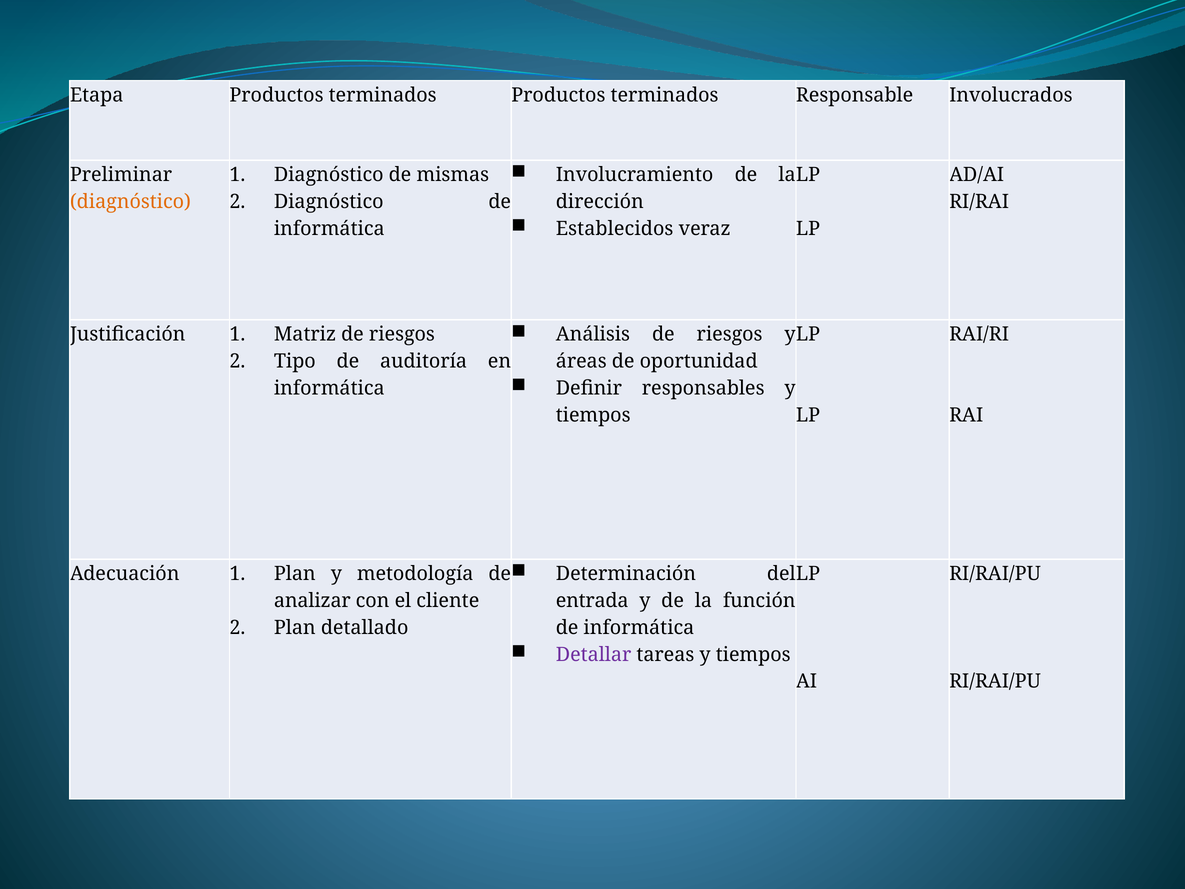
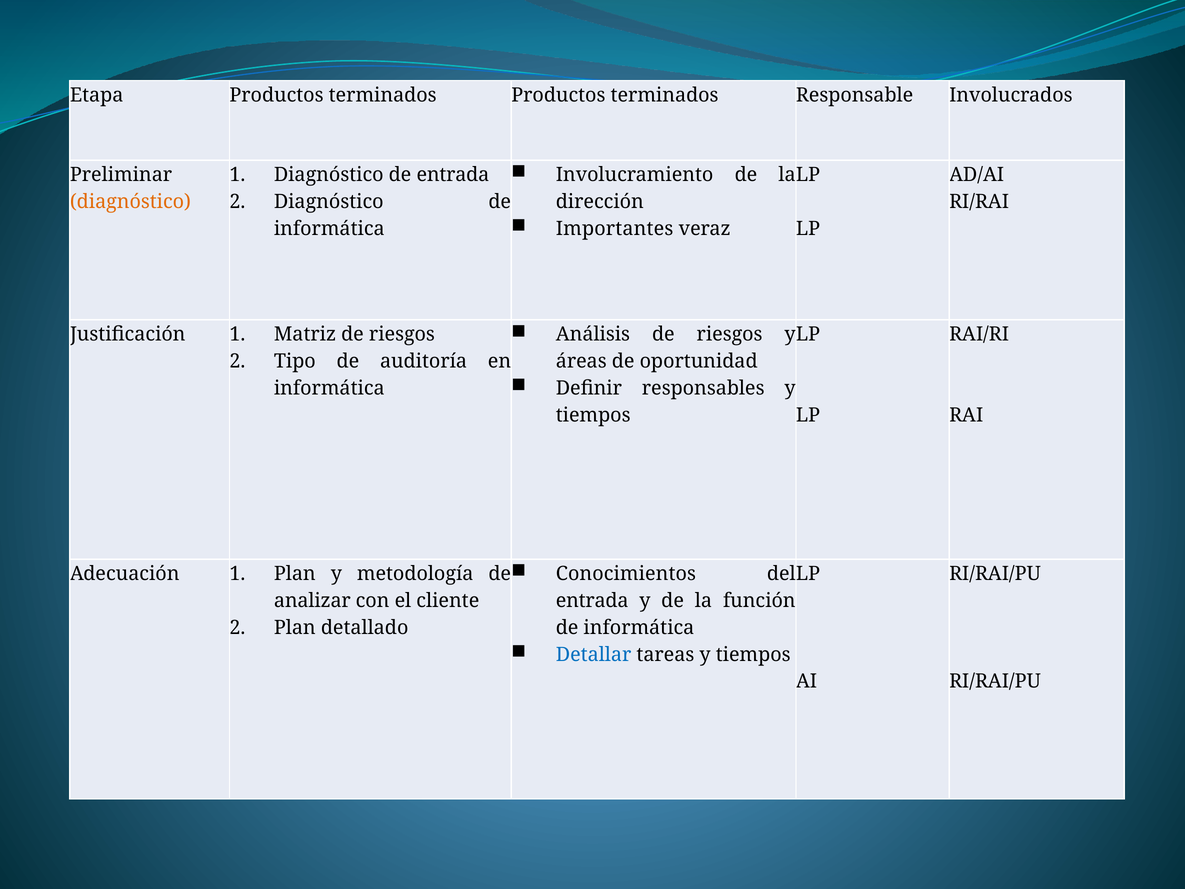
de mismas: mismas -> entrada (453, 175)
Establecidos: Establecidos -> Importantes (615, 229)
Determinación: Determinación -> Conocimientos (626, 574)
Detallar colour: purple -> blue (594, 654)
